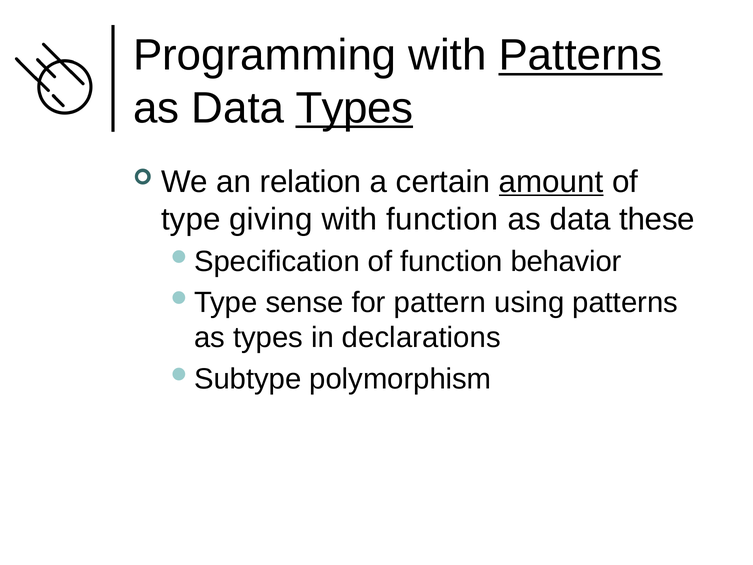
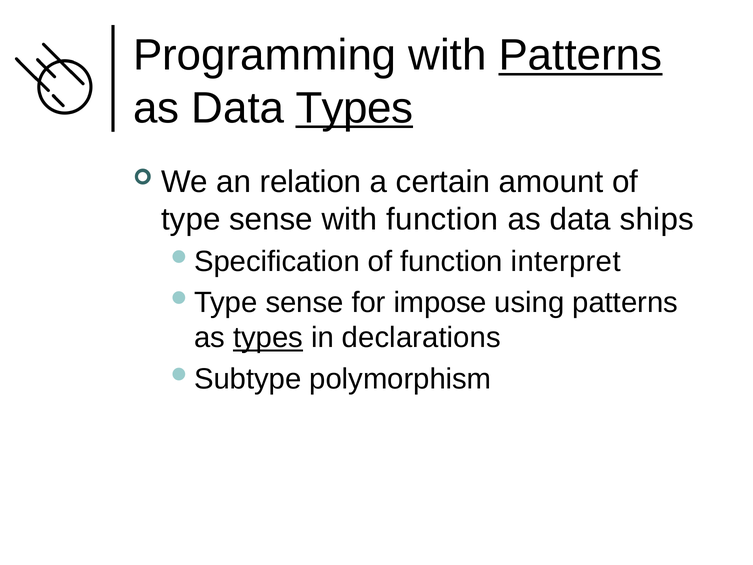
amount underline: present -> none (551, 182)
type giving: giving -> sense (271, 219)
these: these -> ships (657, 219)
behavior: behavior -> interpret (566, 261)
pattern: pattern -> impose (440, 302)
types underline: none -> present (268, 338)
